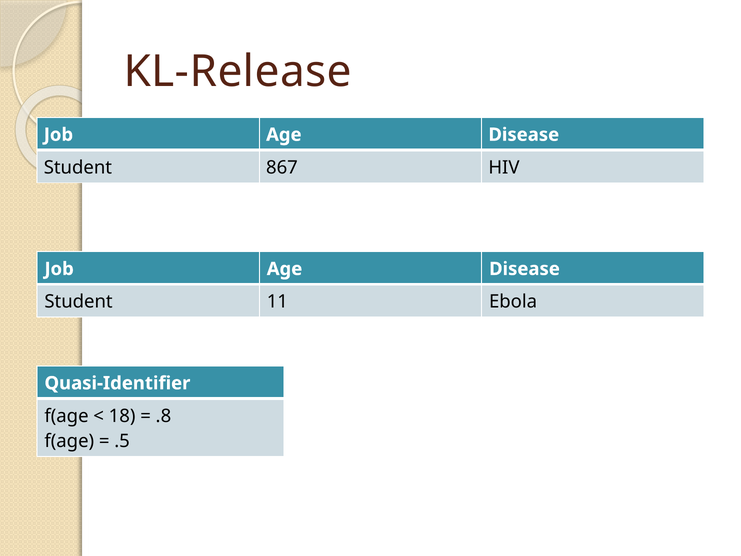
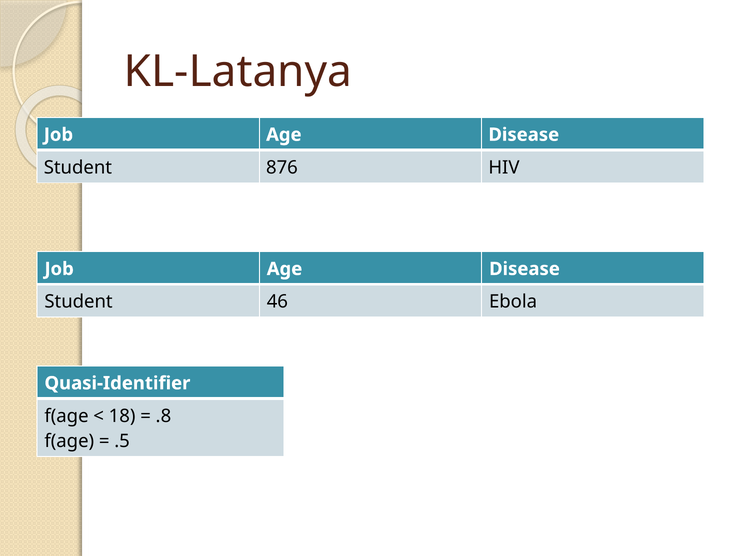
KL-Release: KL-Release -> KL-Latanya (238, 72)
867: 867 -> 876 (282, 167)
11: 11 -> 46 (277, 301)
